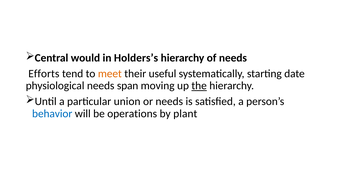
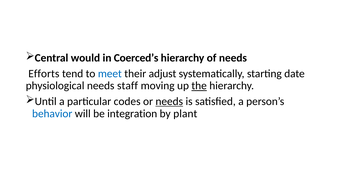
Holders’s: Holders’s -> Coerced’s (136, 58)
meet colour: orange -> blue (110, 74)
useful: useful -> adjust (163, 74)
span: span -> staff (128, 86)
union: union -> codes (127, 101)
needs underline: none -> present (169, 101)
operations: operations -> integration (132, 114)
